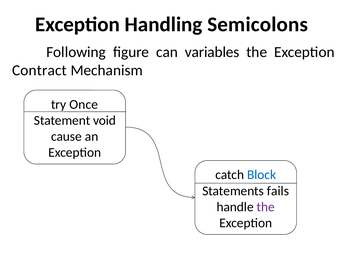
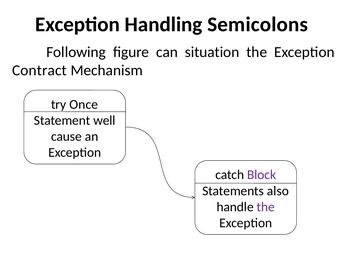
variables: variables -> situation (212, 52)
void: void -> well (104, 120)
Block colour: blue -> purple (262, 175)
fails: fails -> also (278, 191)
